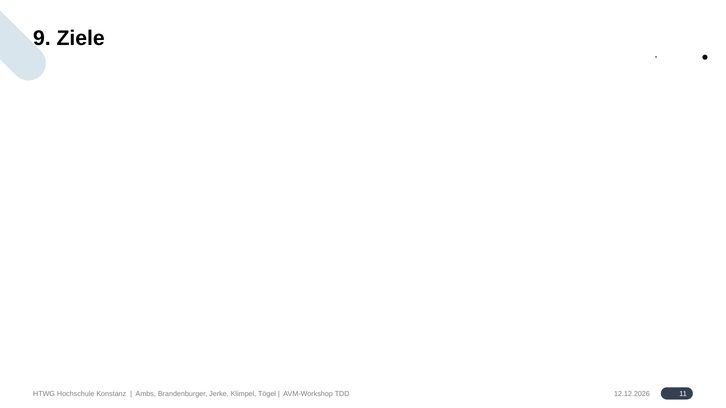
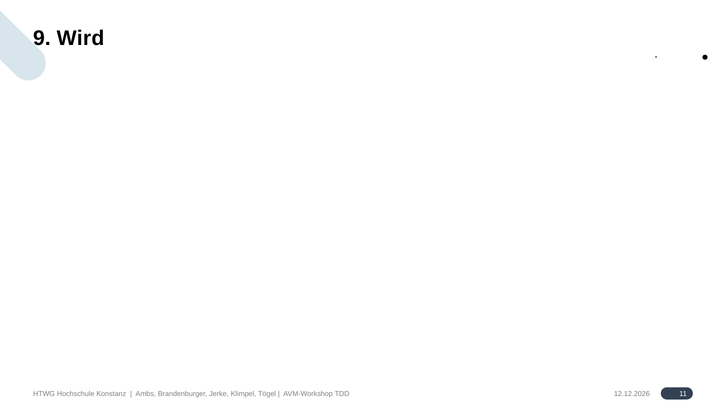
Ziele: Ziele -> Wird (80, 38)
